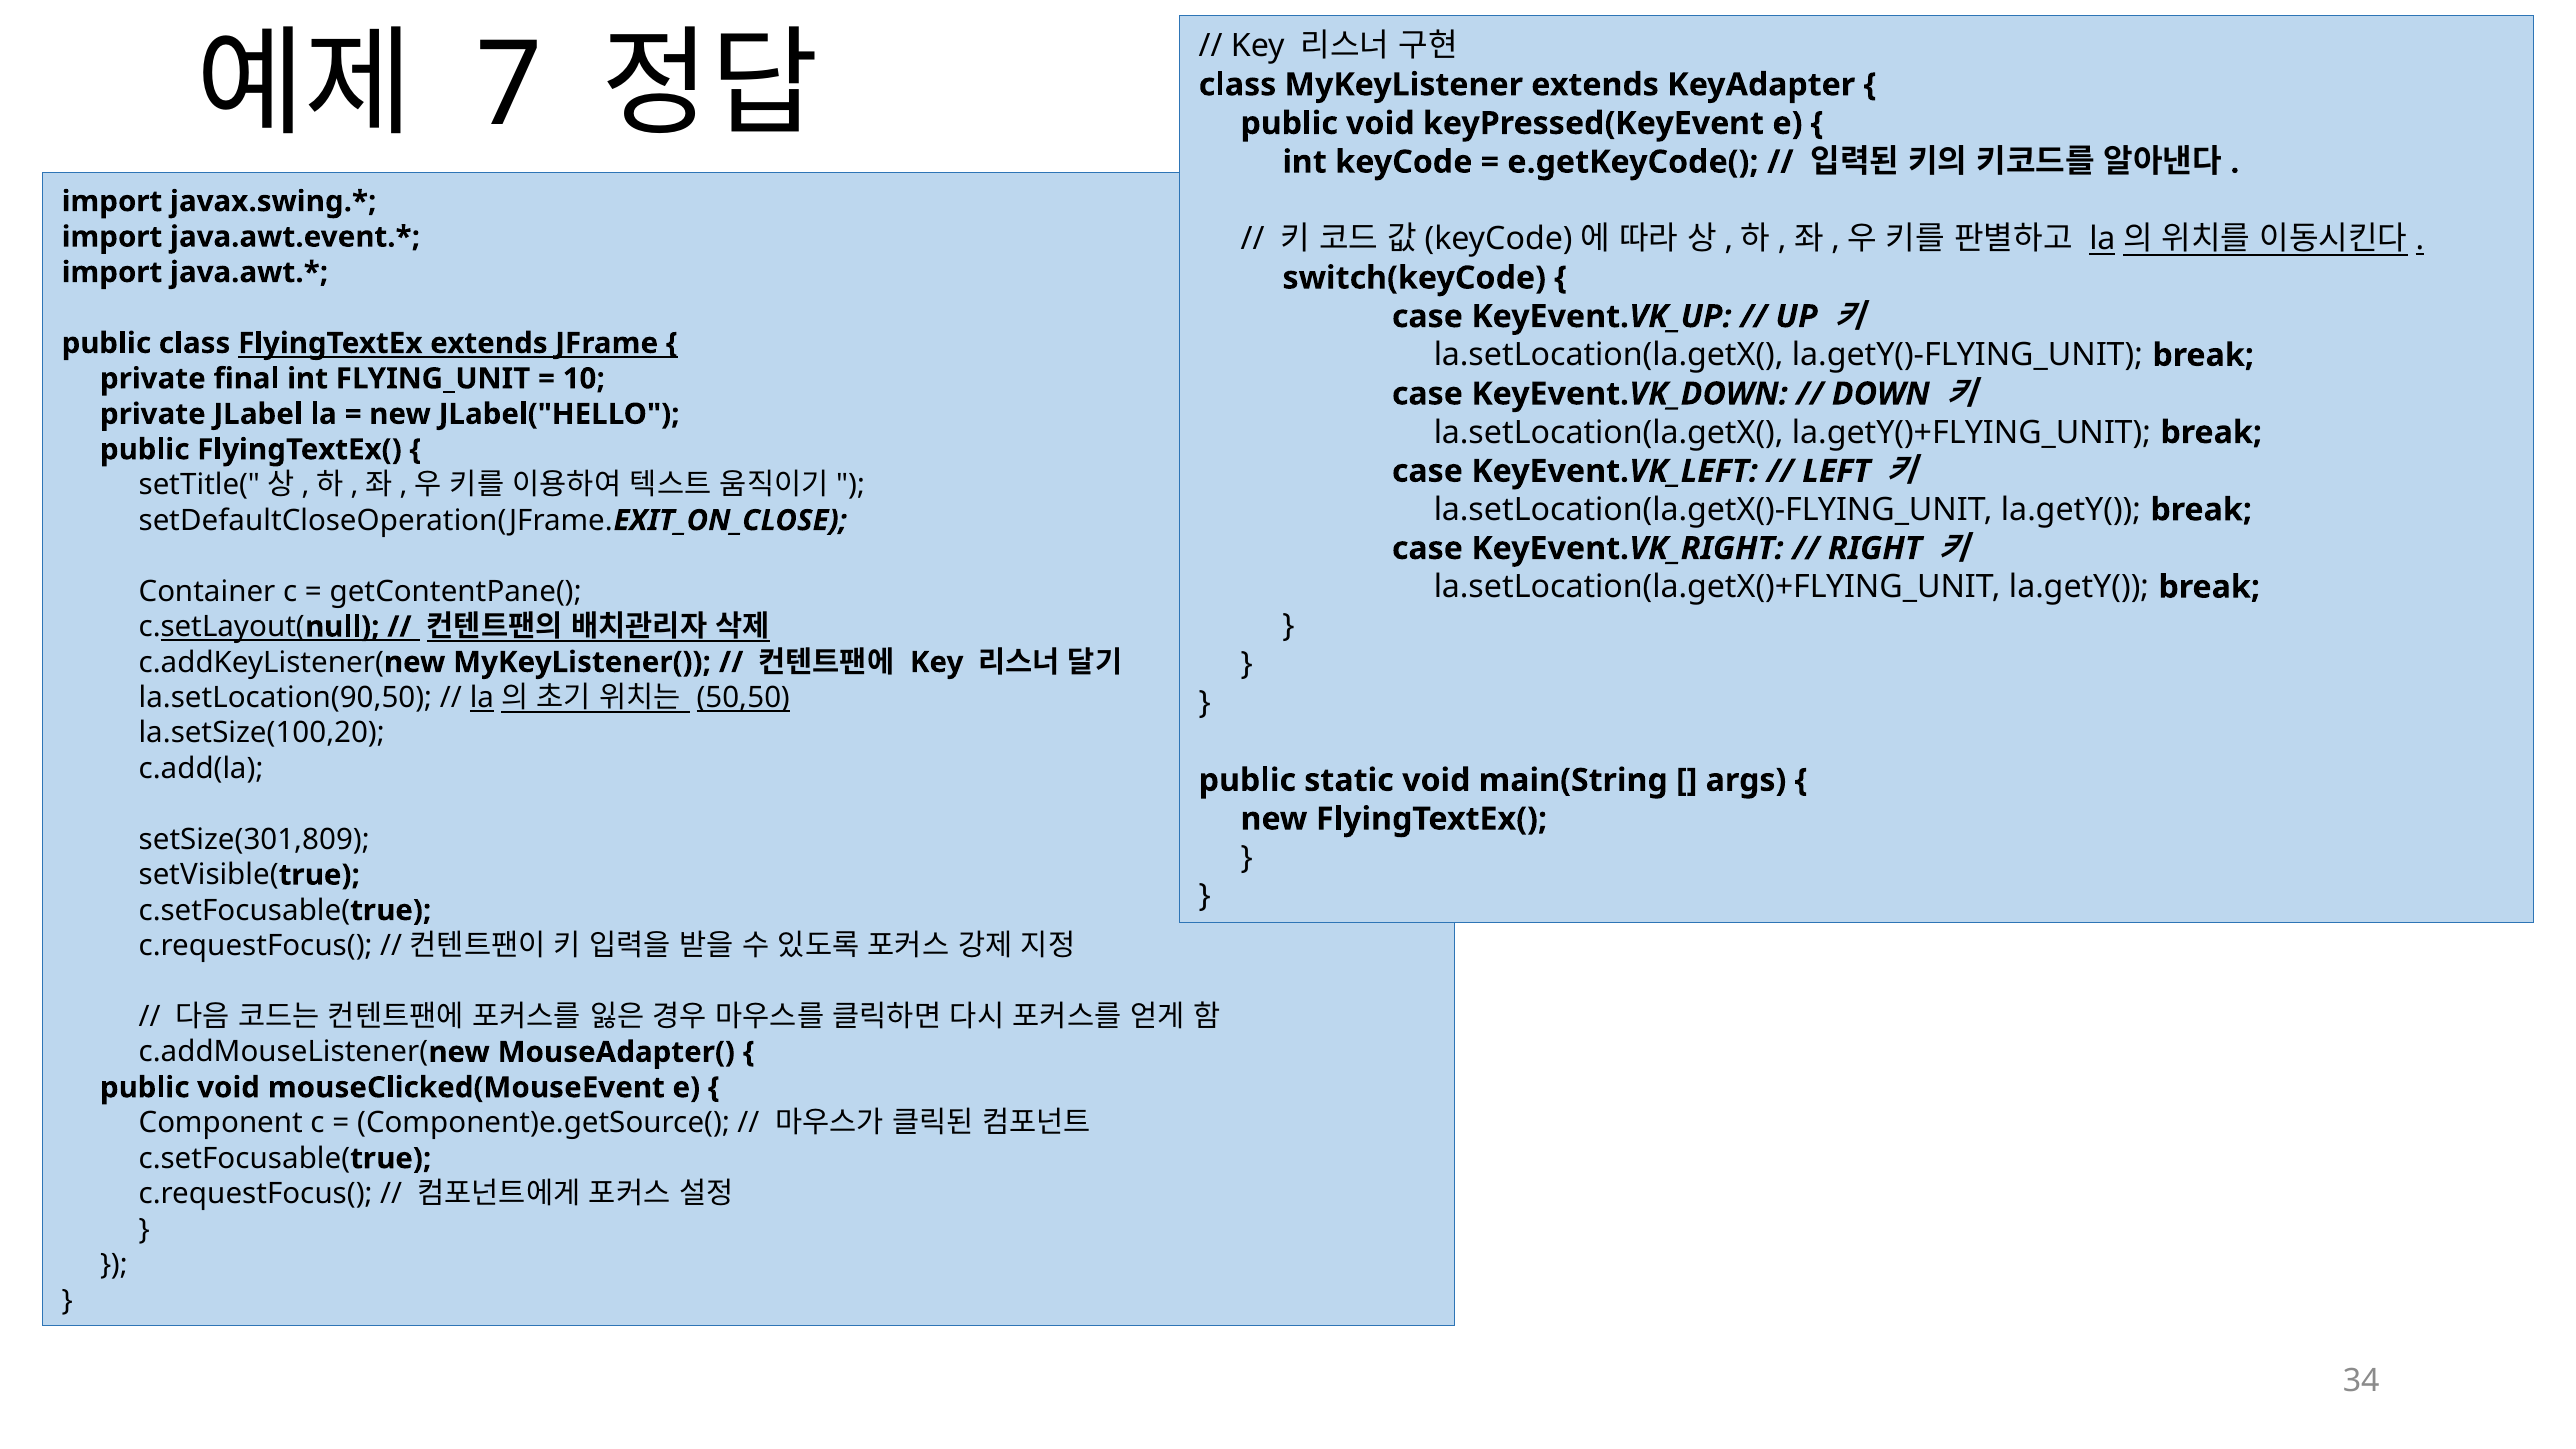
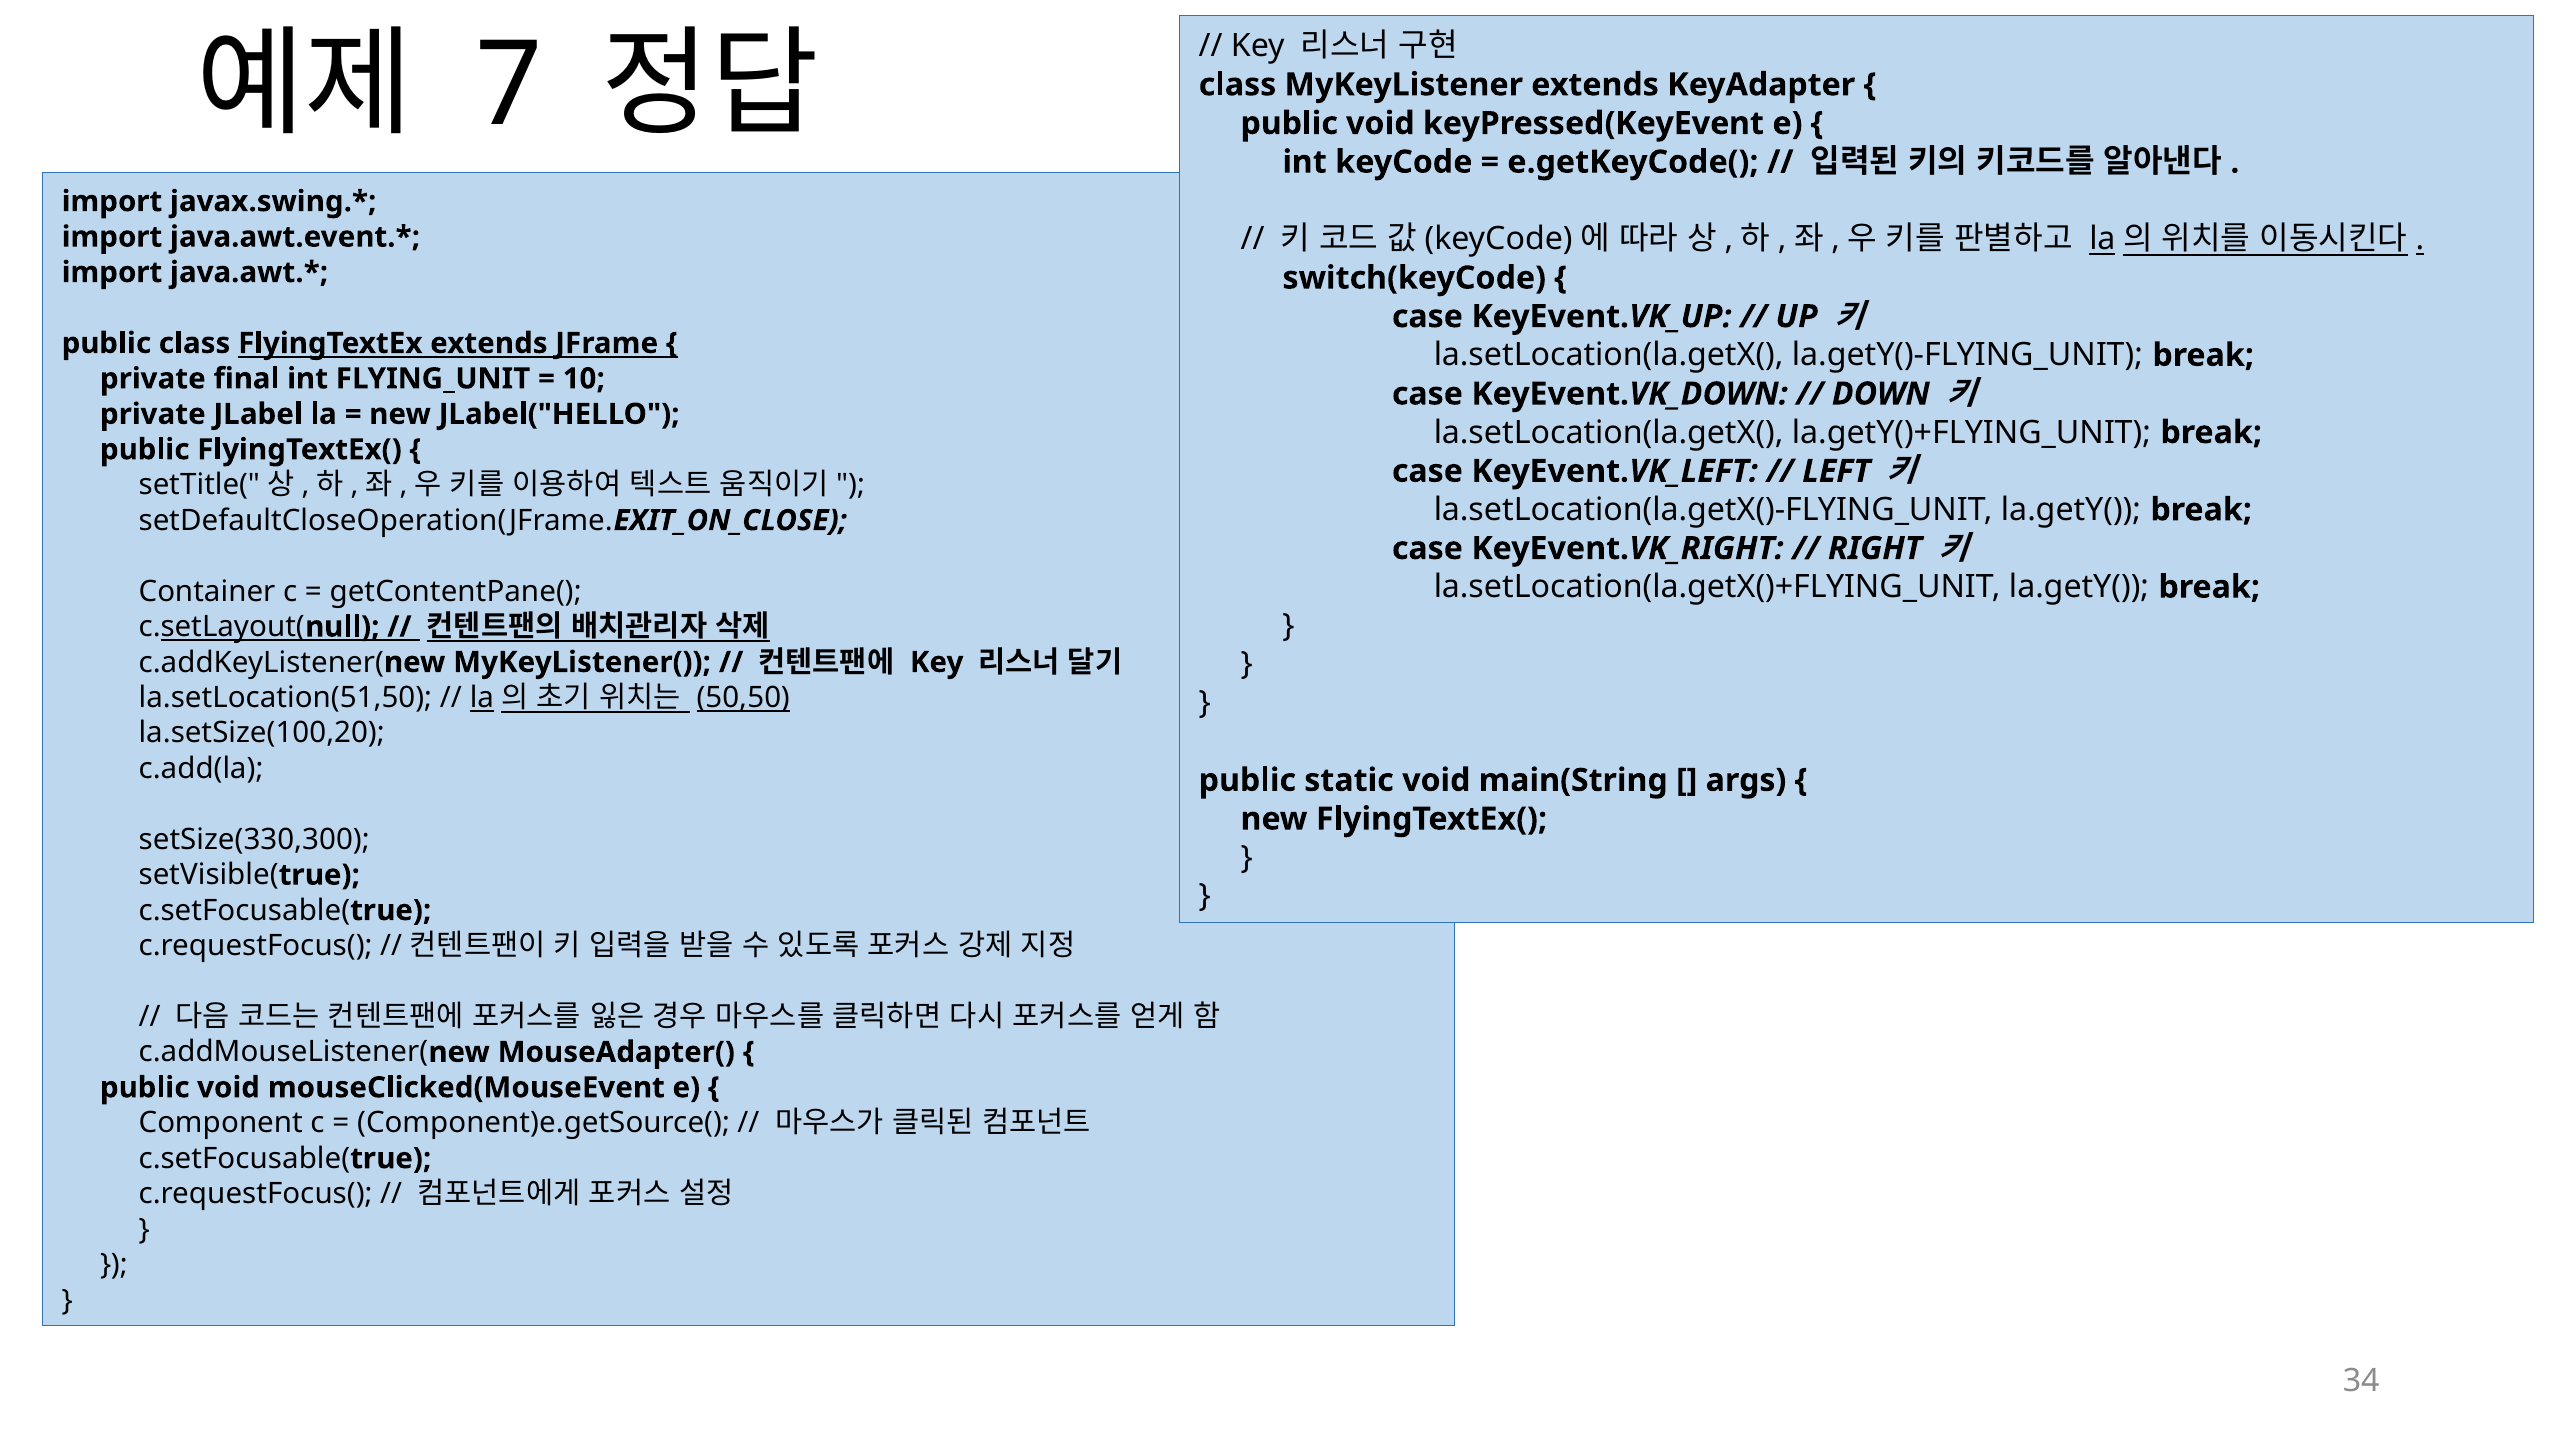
la.setLocation(90,50: la.setLocation(90,50 -> la.setLocation(51,50 (285, 698)
setSize(301,809: setSize(301,809 -> setSize(330,300 (254, 839)
